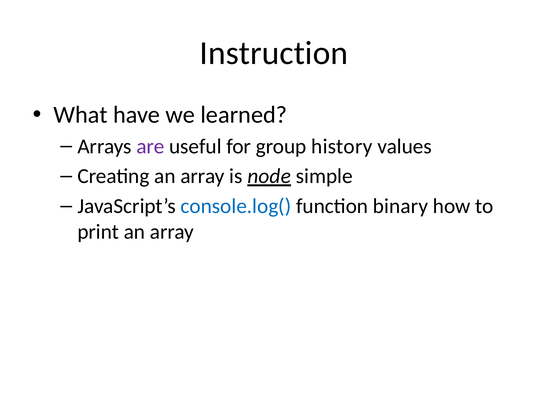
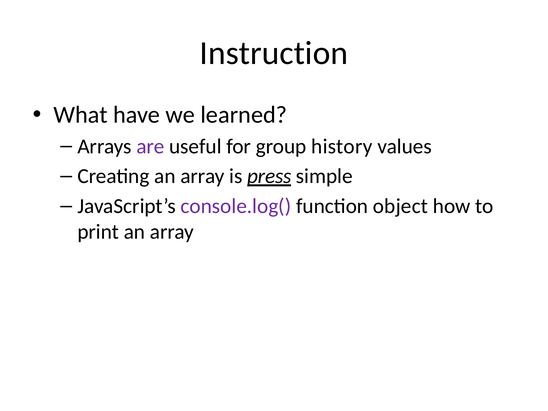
node: node -> press (269, 176)
console.log( colour: blue -> purple (236, 206)
binary: binary -> object (400, 206)
